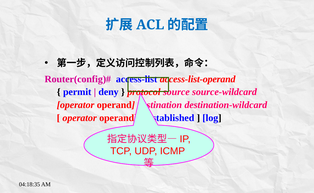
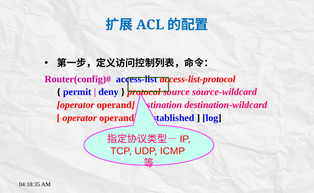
access-list-operand: access-list-operand -> access-list-protocol (198, 79)
